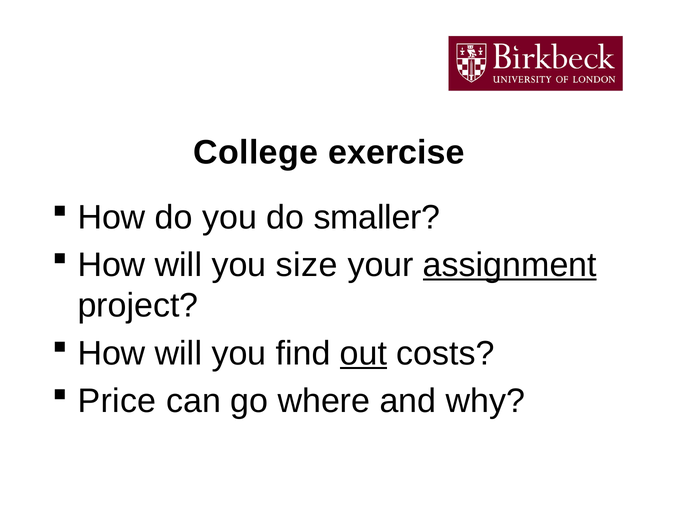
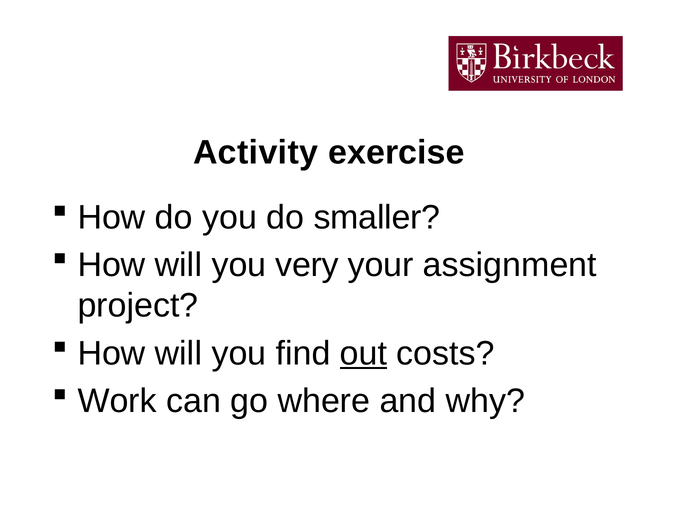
College: College -> Activity (256, 153)
size: size -> very (307, 265)
assignment underline: present -> none (510, 265)
Price: Price -> Work (117, 401)
